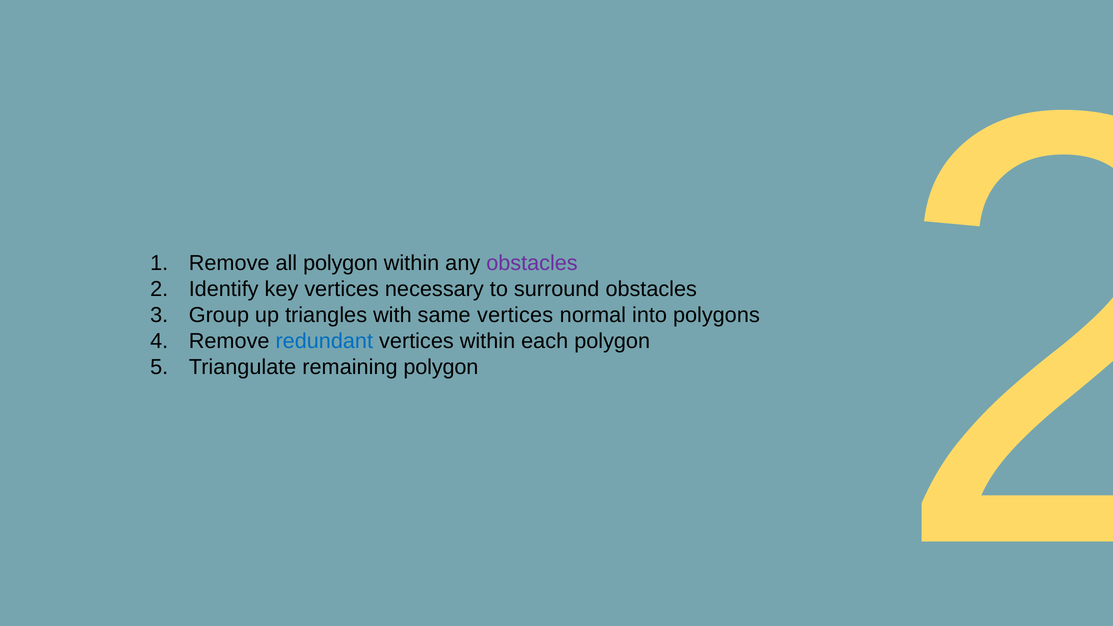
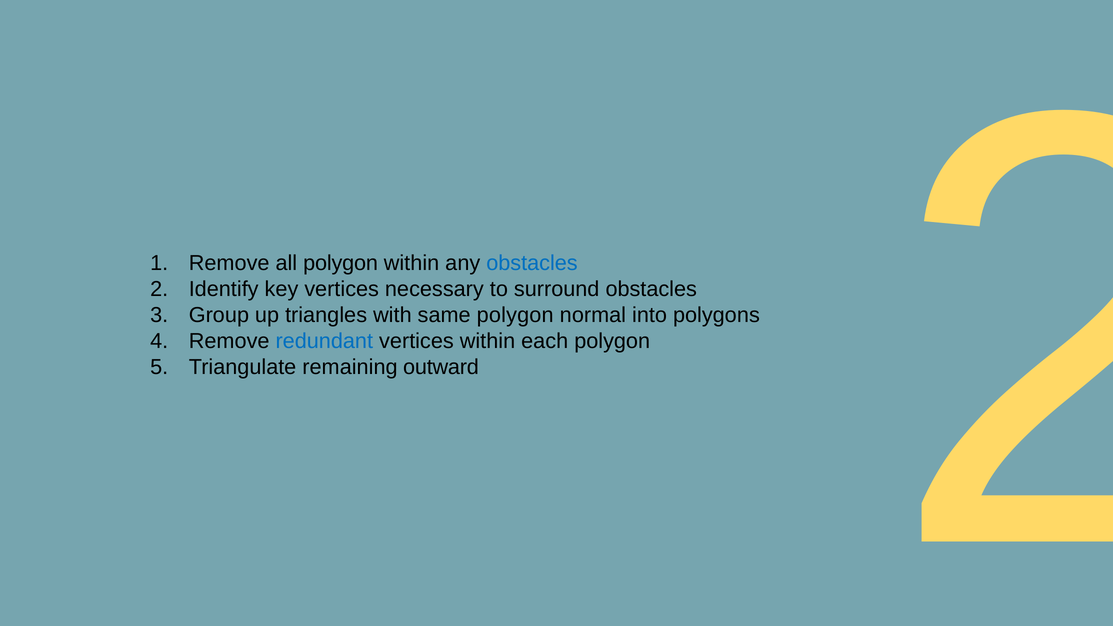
obstacles colour: purple -> blue (532, 263)
same vertices: vertices -> polygon (515, 315)
remaining polygon: polygon -> outward (441, 367)
